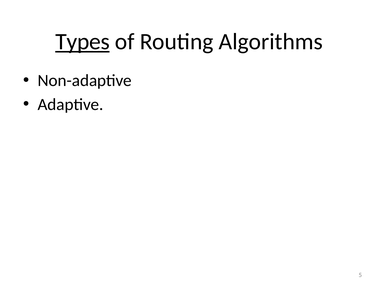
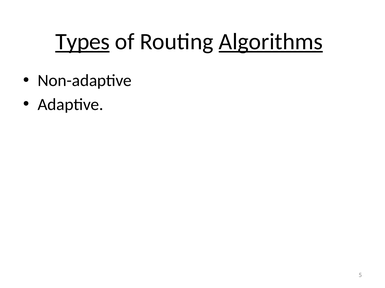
Algorithms underline: none -> present (271, 42)
